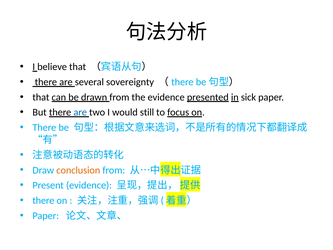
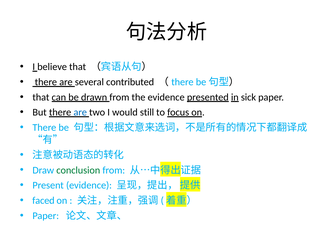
sovereignty: sovereignty -> contributed (130, 82)
conclusion colour: orange -> green (78, 170)
there: there -> faced (43, 200)
